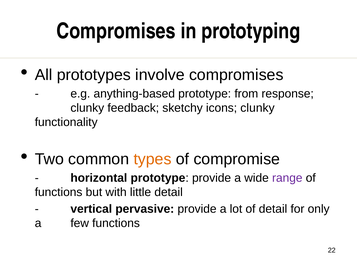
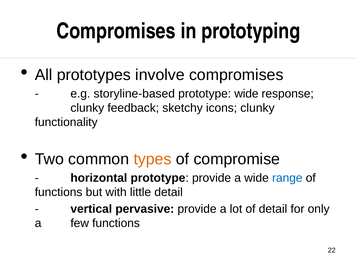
anything-based: anything-based -> storyline-based (134, 94)
prototype from: from -> wide (246, 94)
range colour: purple -> blue (287, 178)
